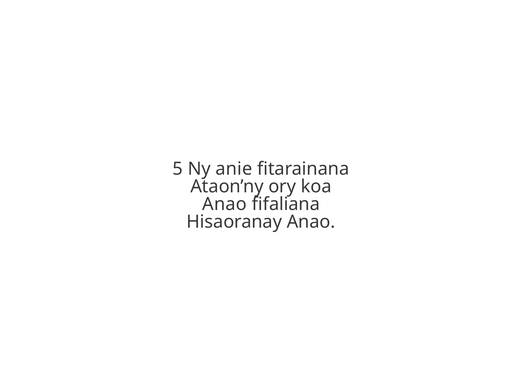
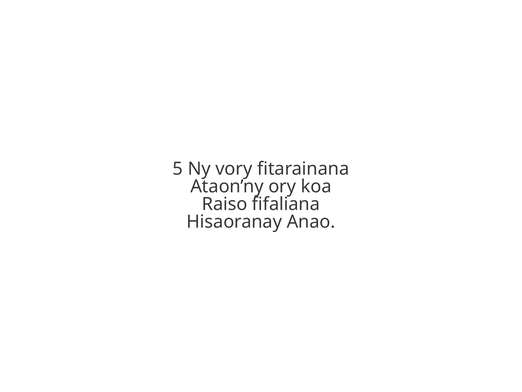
anie: anie -> vory (234, 169)
Anao: Anao -> Raiso (225, 204)
